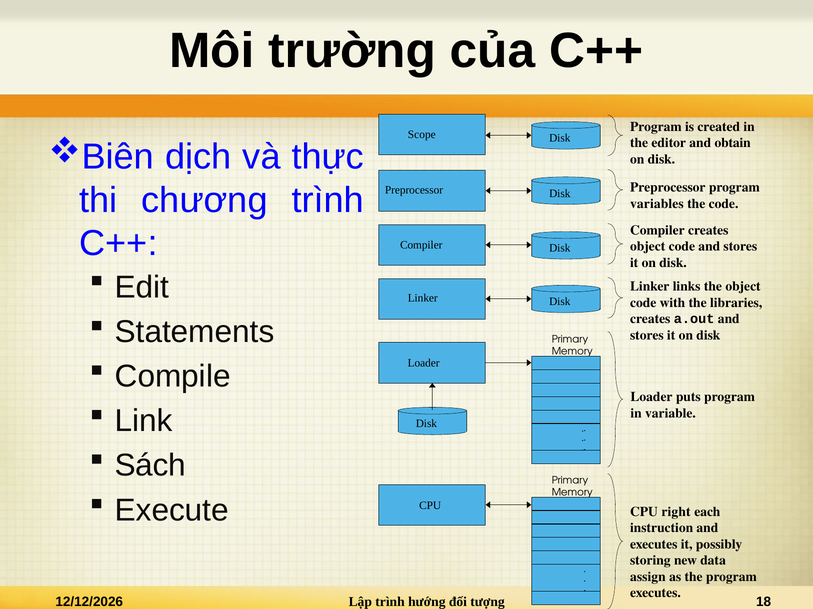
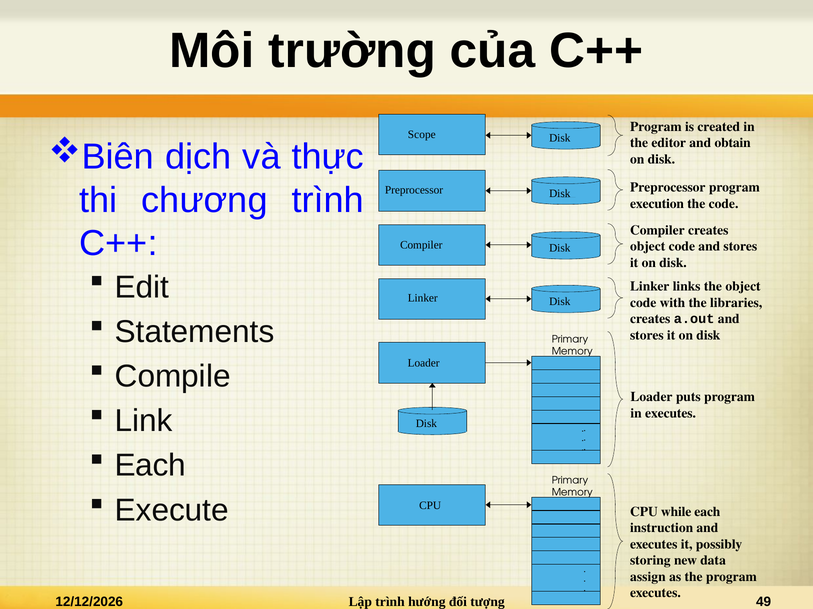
variables: variables -> execution (657, 204)
in variable: variable -> executes (671, 414)
Sách: Sách -> Each (150, 466)
right: right -> while (676, 512)
18: 18 -> 49 (764, 602)
